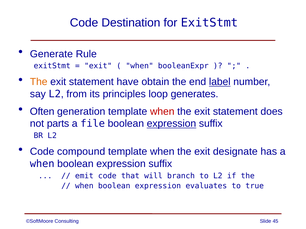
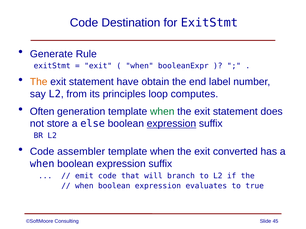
label underline: present -> none (220, 82)
generates: generates -> computes (194, 94)
when colour: red -> green (162, 112)
parts: parts -> store (58, 124)
file: file -> else (93, 124)
compound: compound -> assembler (81, 152)
designate: designate -> converted (235, 152)
